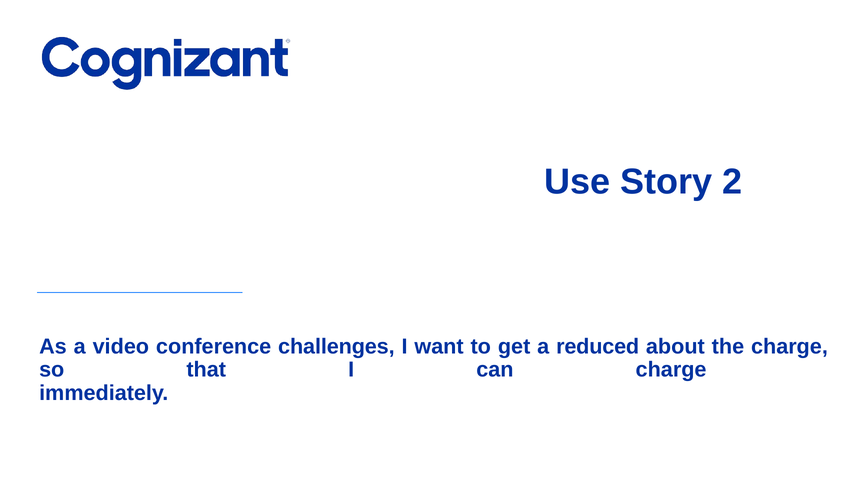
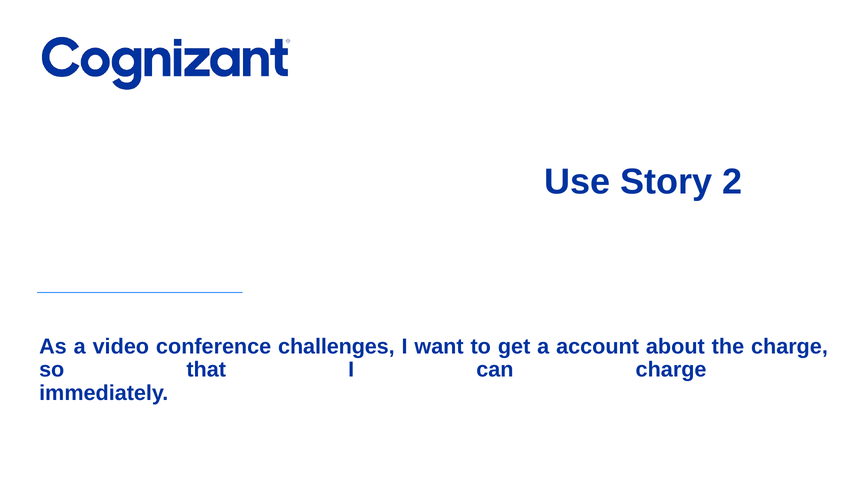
reduced: reduced -> account (598, 346)
